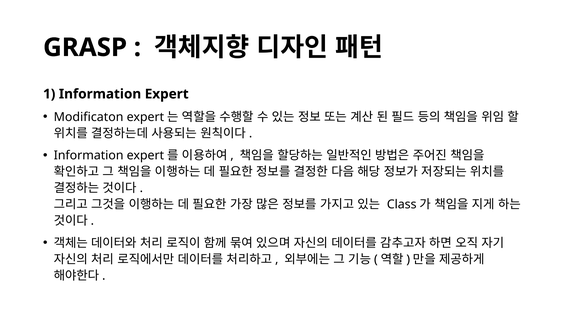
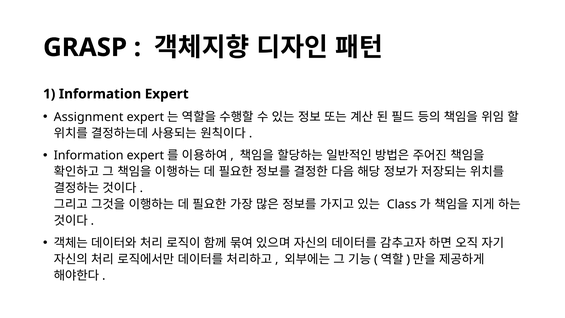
Modificaton: Modificaton -> Assignment (89, 117)
